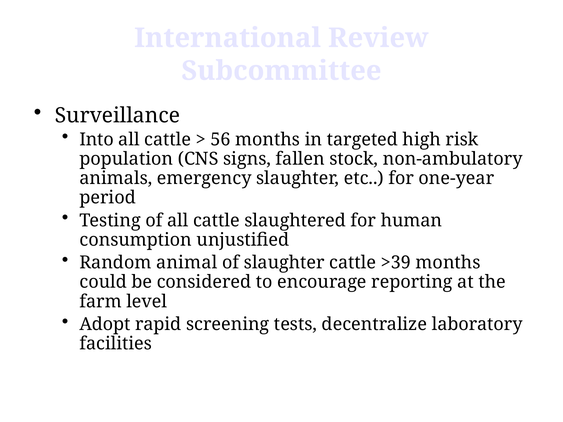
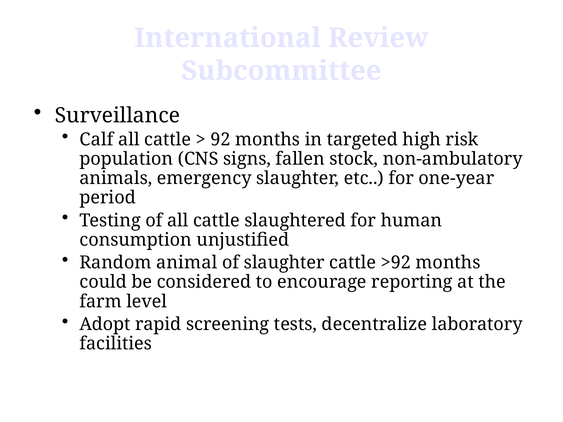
Into: Into -> Calf (96, 140)
56: 56 -> 92 (221, 140)
>39: >39 -> >92 (396, 263)
